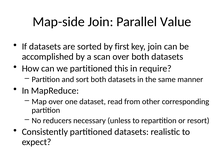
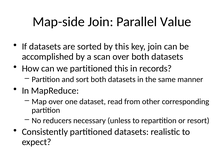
by first: first -> this (122, 47)
require: require -> records (156, 69)
